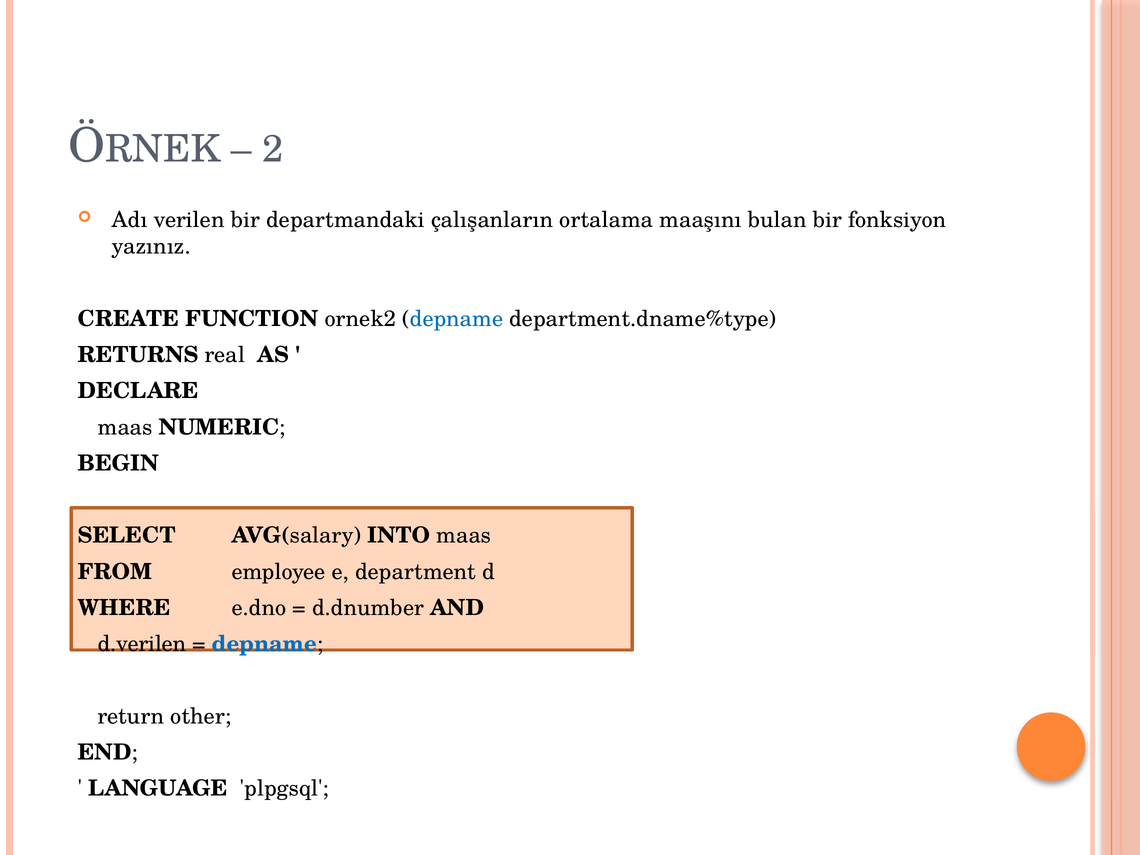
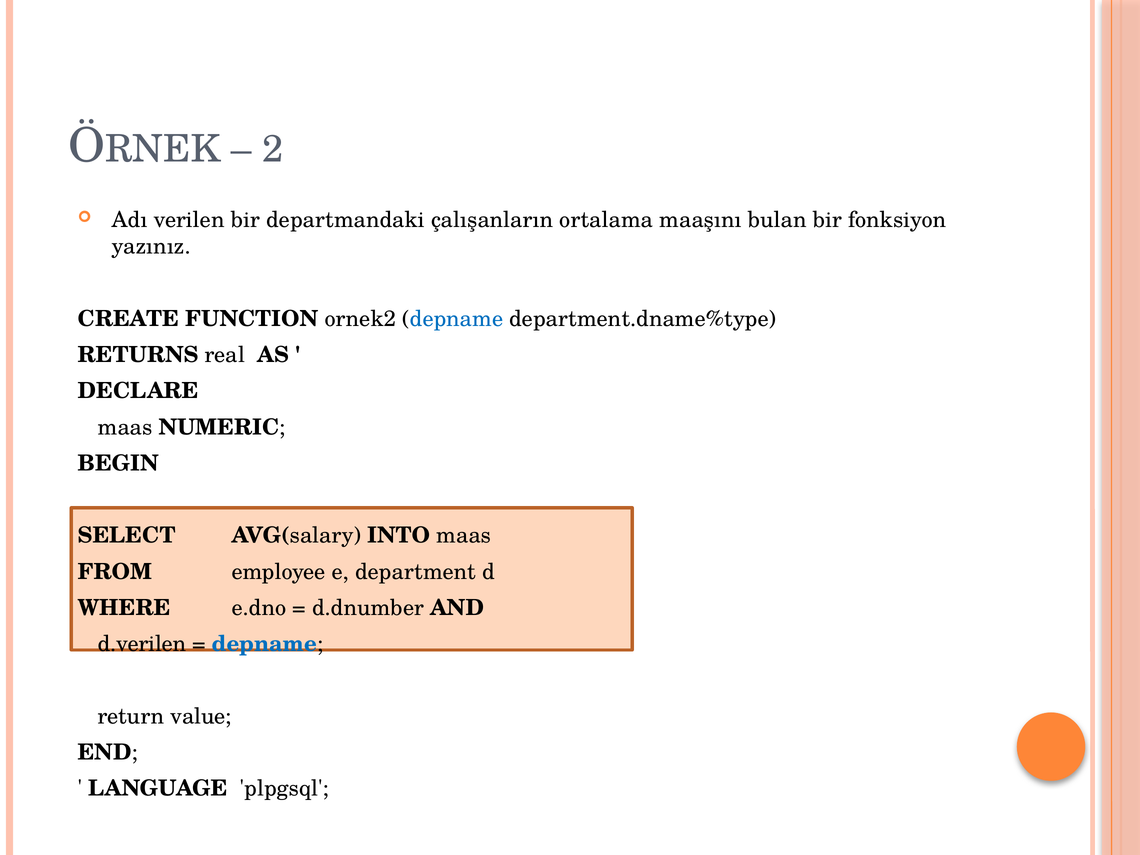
other: other -> value (201, 716)
